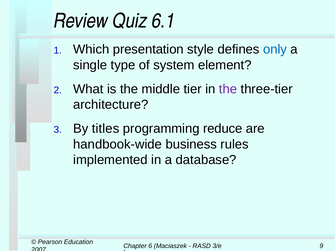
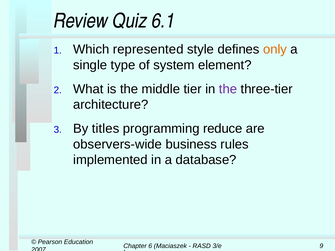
presentation: presentation -> represented (148, 49)
only colour: blue -> orange (275, 49)
handbook-wide: handbook-wide -> observers-wide (118, 144)
